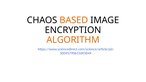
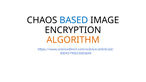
BASED colour: orange -> blue (74, 20)
